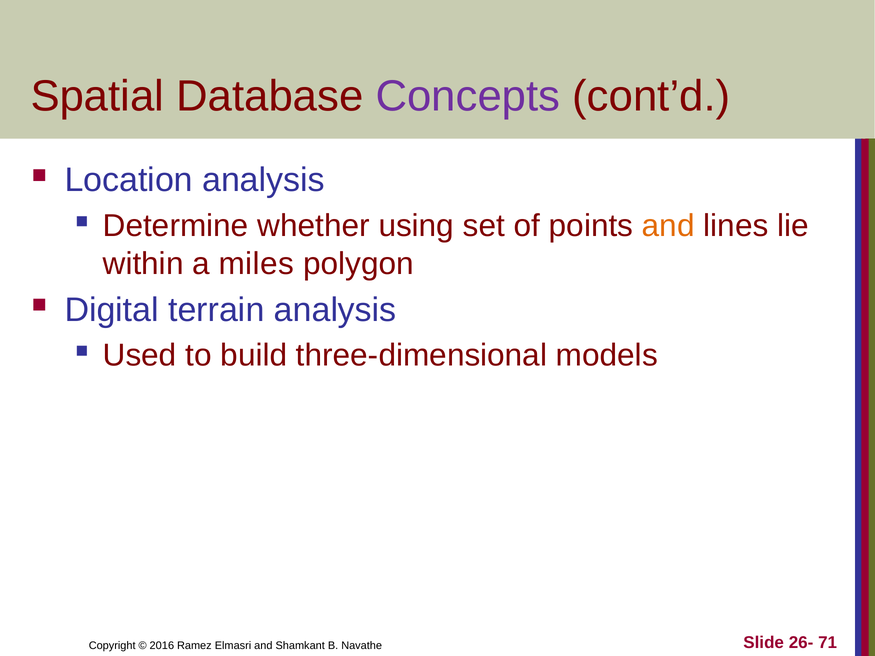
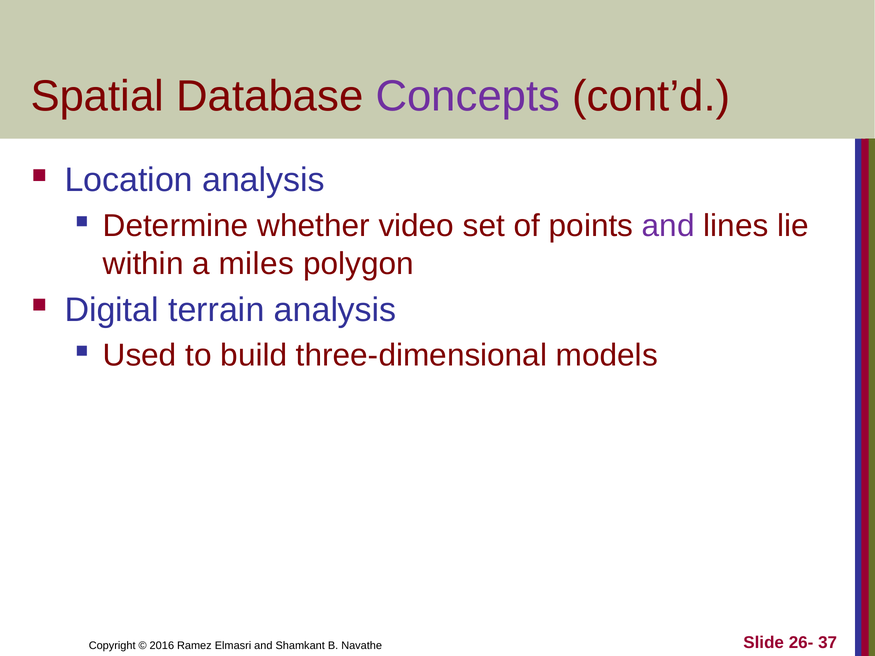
using: using -> video (416, 226)
and colour: orange -> purple (668, 226)
71: 71 -> 37 (828, 643)
